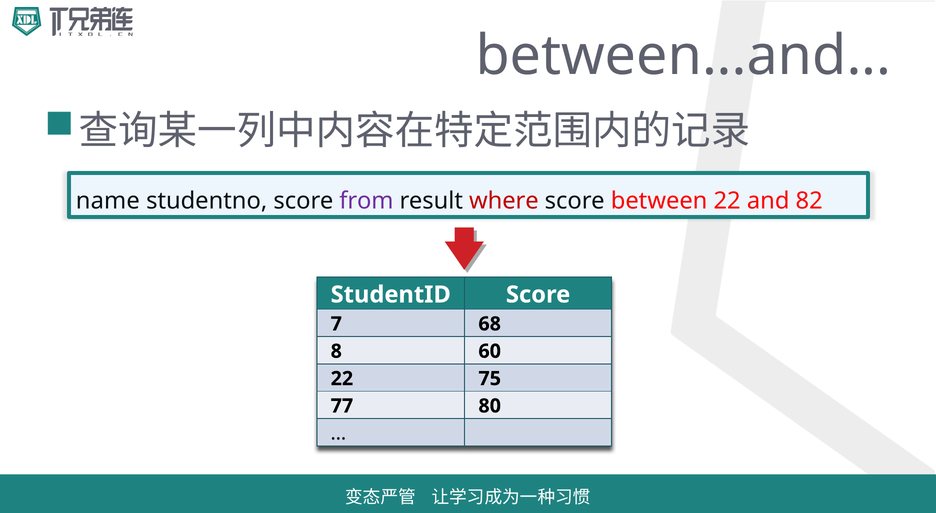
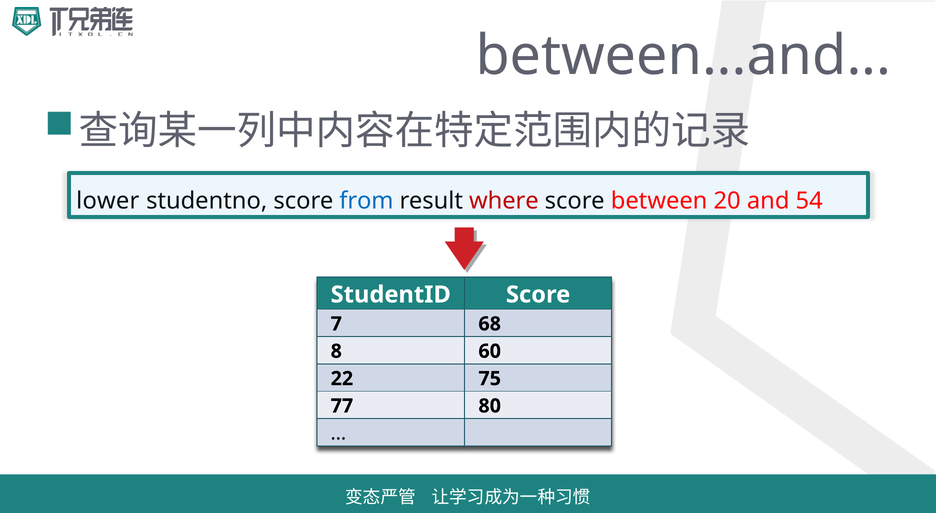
name: name -> lower (108, 201)
from colour: purple -> blue (366, 201)
between 22: 22 -> 20 (727, 201)
82: 82 -> 54 (809, 201)
